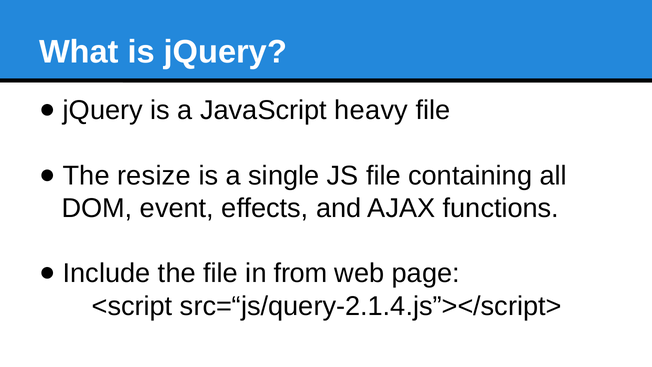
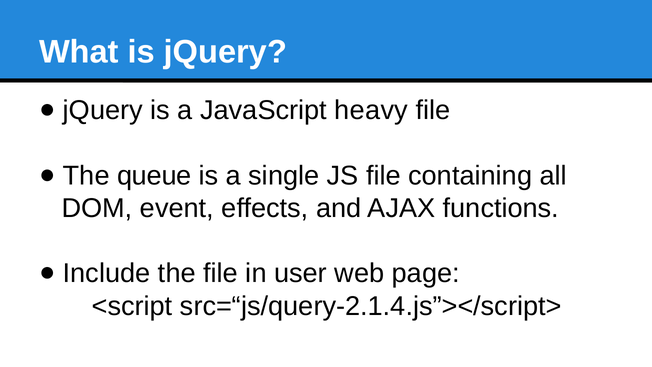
resize: resize -> queue (154, 175)
from: from -> user (301, 273)
